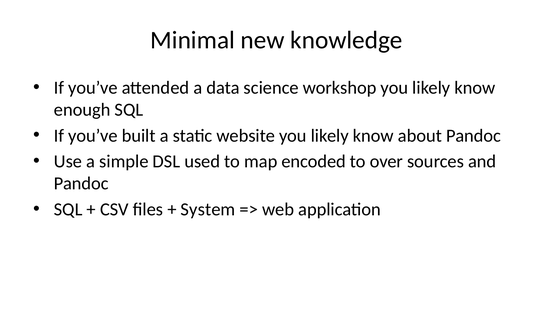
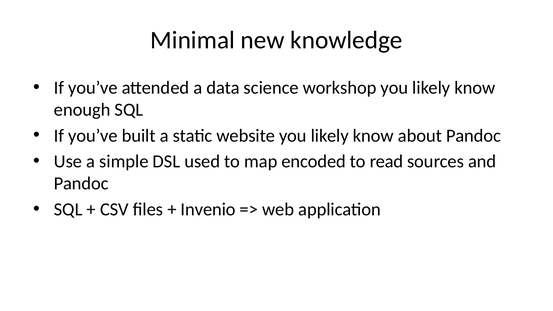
over: over -> read (386, 161)
System: System -> Invenio (208, 209)
